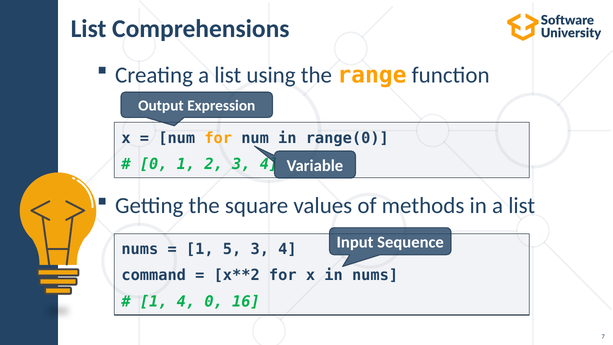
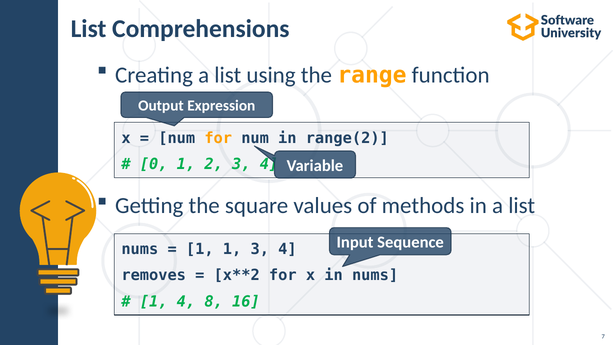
range(0: range(0 -> range(2 (347, 138)
1 5: 5 -> 1 (232, 249)
command: command -> removes (154, 275)
4 0: 0 -> 8 (214, 301)
